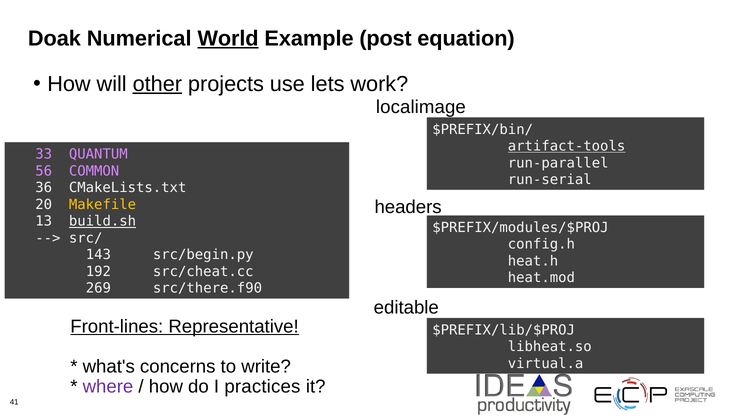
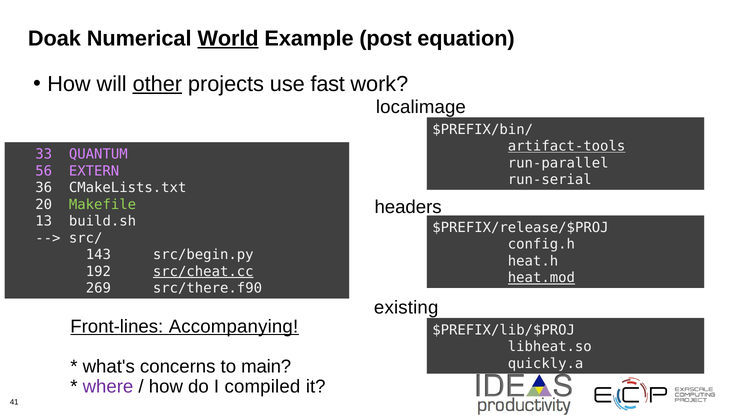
lets: lets -> fast (328, 84)
COMMON: COMMON -> EXTERN (94, 171)
Makefile colour: yellow -> light green (103, 204)
build.sh underline: present -> none (103, 221)
$PREFIX/modules/$PROJ: $PREFIX/modules/$PROJ -> $PREFIX/release/$PROJ (520, 227)
src/cheat.cc underline: none -> present (203, 271)
heat.mod underline: none -> present (541, 278)
editable: editable -> existing (406, 307)
Representative: Representative -> Accompanying (233, 326)
virtual.a: virtual.a -> quickly.a (546, 363)
write: write -> main (266, 366)
practices: practices -> compiled (262, 386)
